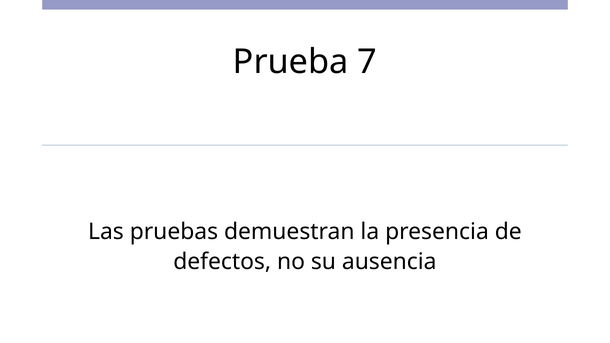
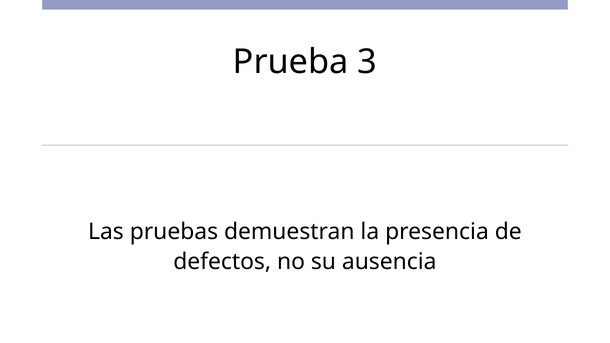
7: 7 -> 3 (367, 62)
